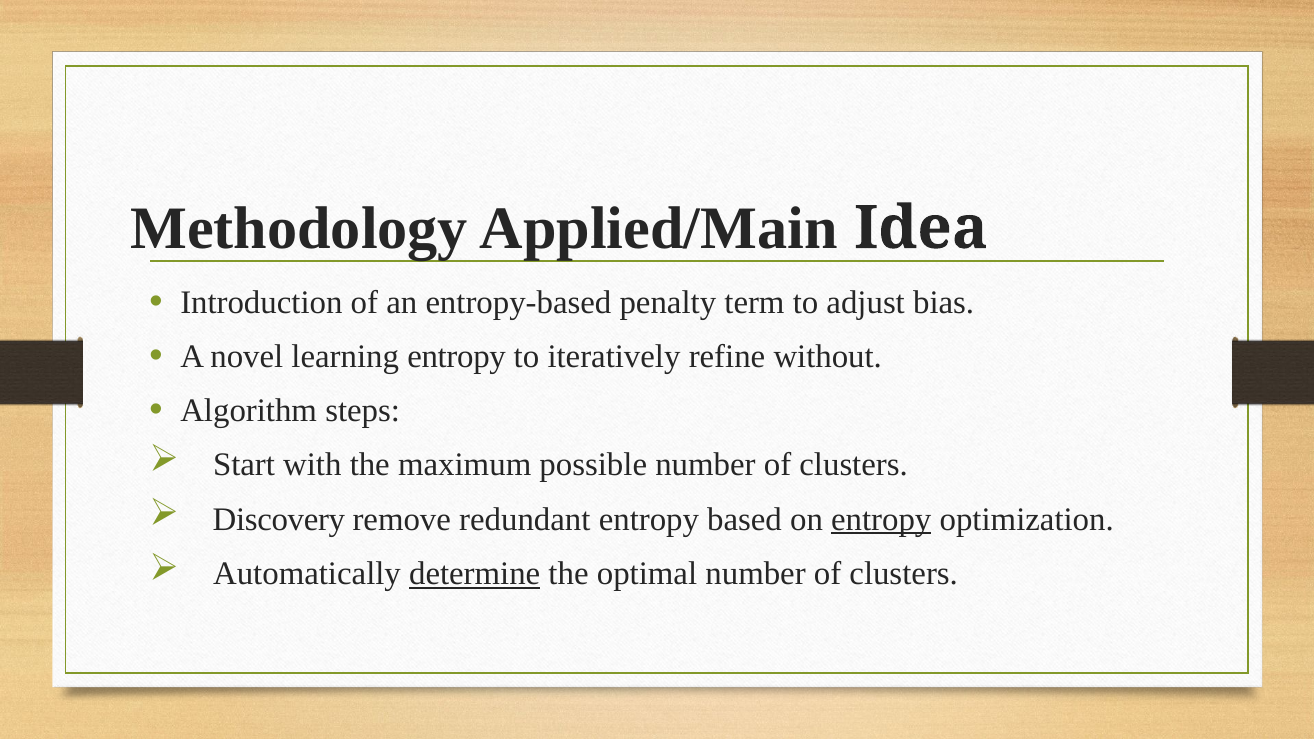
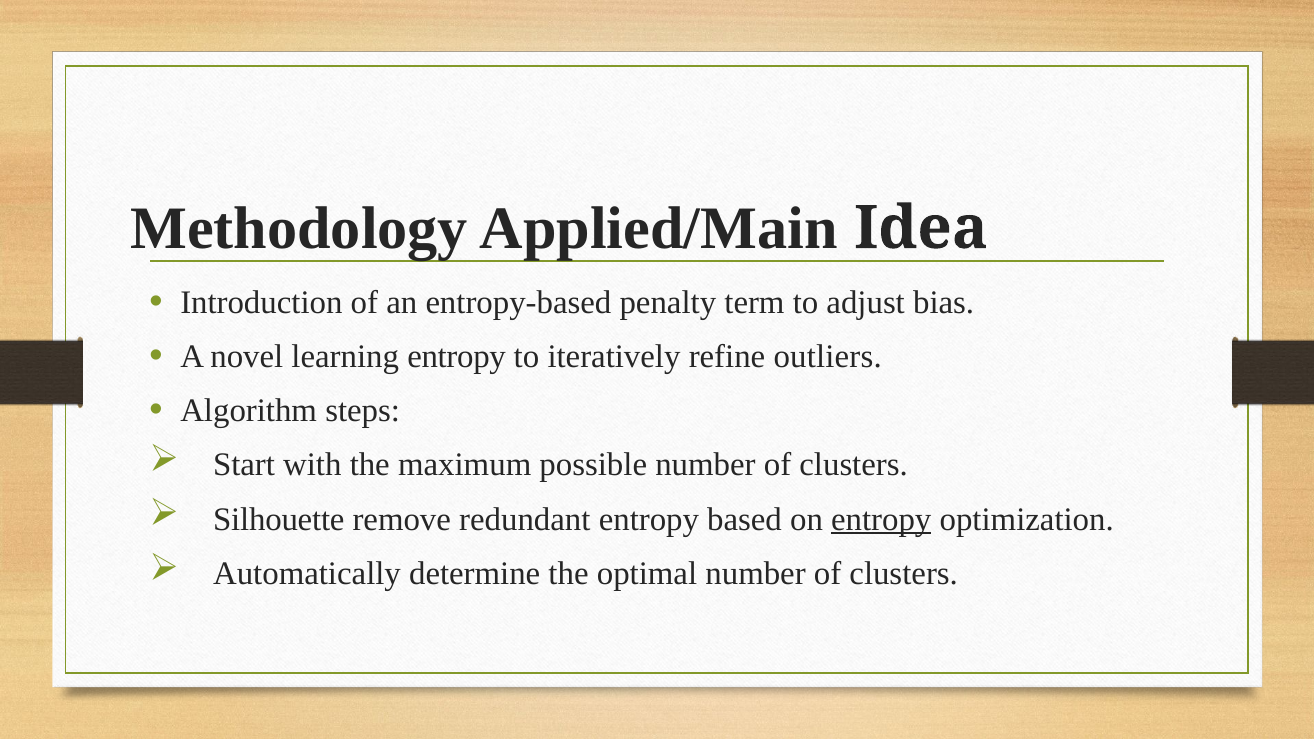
without: without -> outliers (828, 357)
Discovery: Discovery -> Silhouette (279, 519)
determine underline: present -> none (475, 574)
